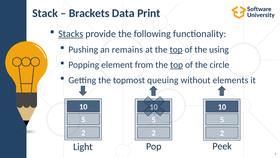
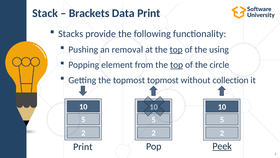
Stacks underline: present -> none (71, 34)
remains: remains -> removal (127, 49)
topmost queuing: queuing -> topmost (163, 80)
elements: elements -> collection (231, 80)
Peek underline: none -> present (222, 146)
Light: Light -> Print (83, 146)
